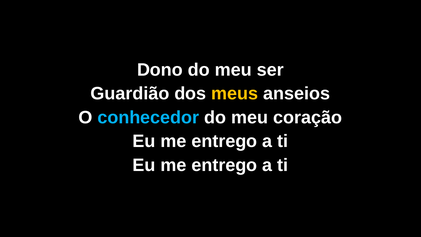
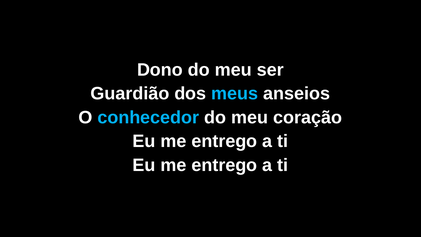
meus colour: yellow -> light blue (235, 94)
